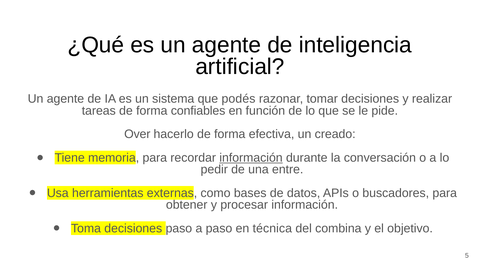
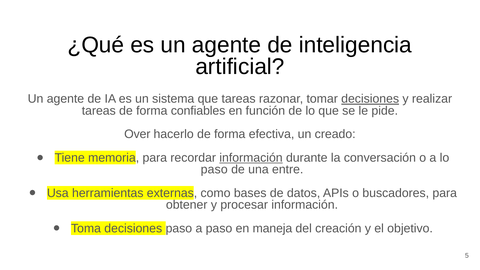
que podés: podés -> tareas (239, 99)
decisiones underline: none -> present (370, 99)
pedir: pedir -> paso (214, 170)
técnica: técnica -> maneja (272, 228)
combina: combina -> creación (338, 228)
